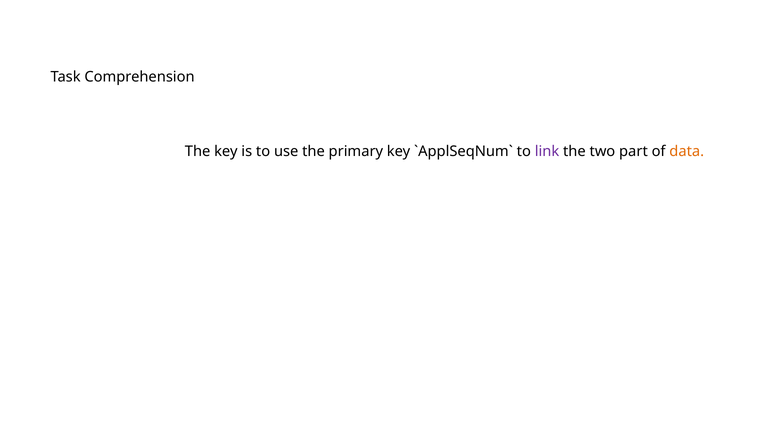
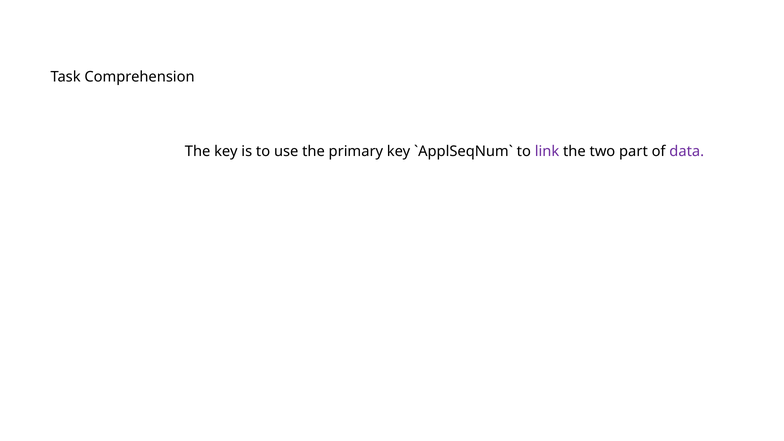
data colour: orange -> purple (687, 151)
